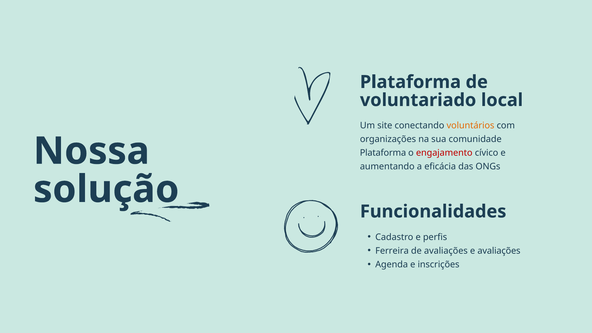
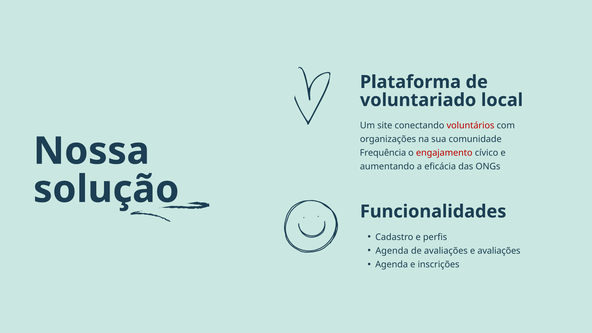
voluntários colour: orange -> red (470, 125)
Plataforma: Plataforma -> Frequência (383, 153)
Ferreira: Ferreira -> Agenda (392, 251)
